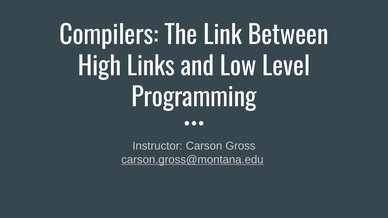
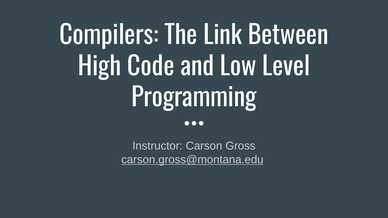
Links: Links -> Code (151, 67)
